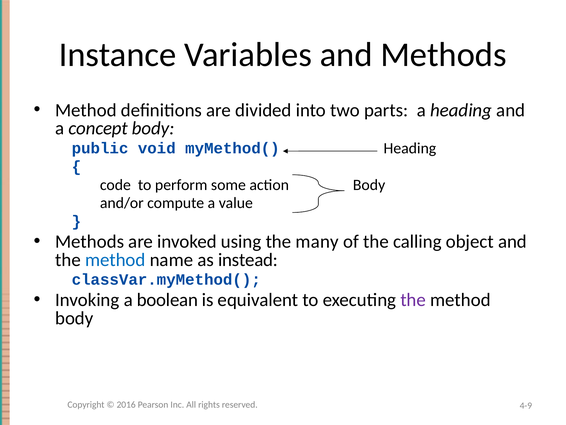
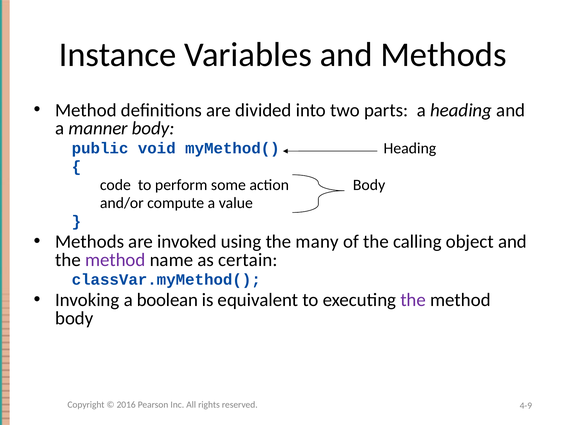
concept: concept -> manner (98, 128)
method colour: blue -> purple (115, 260)
instead: instead -> certain (248, 260)
